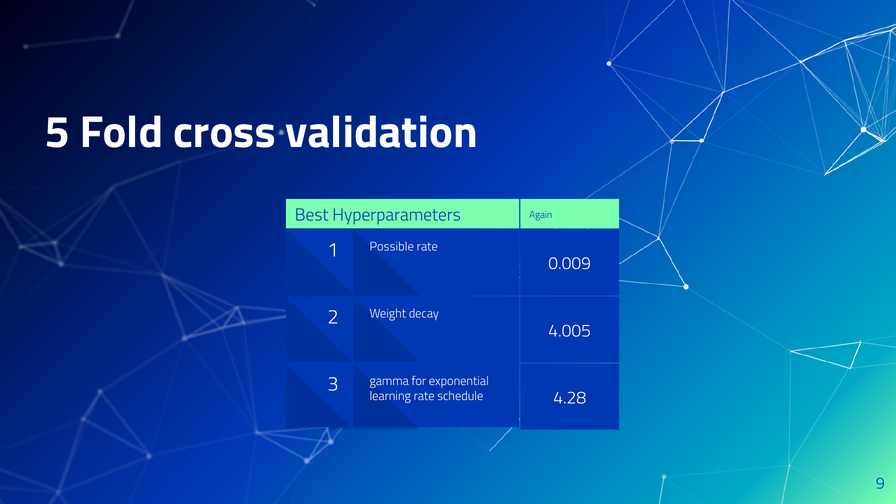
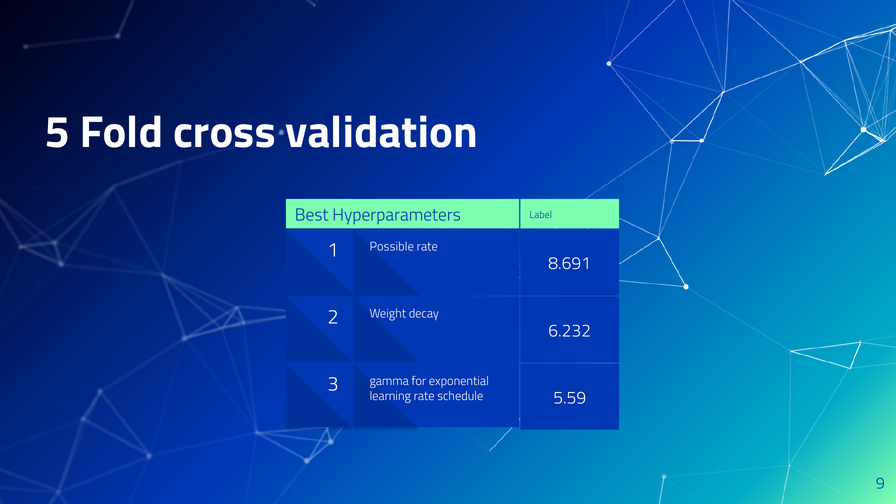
Again: Again -> Label (541, 215)
0.009: 0.009 -> 8.691 (570, 264)
4.005: 4.005 -> 6.232 (570, 331)
4.28: 4.28 -> 5.59 (570, 398)
